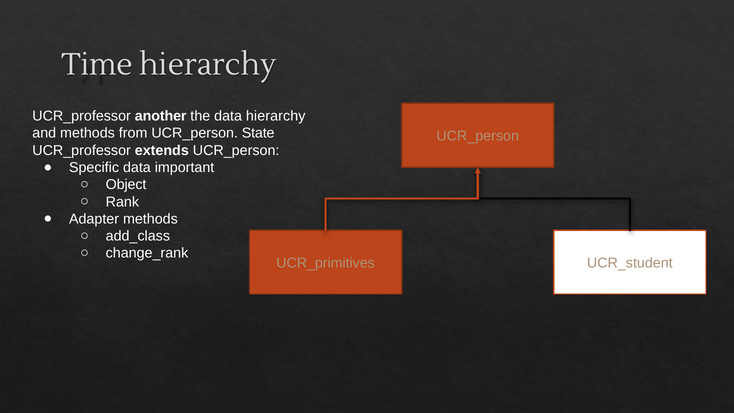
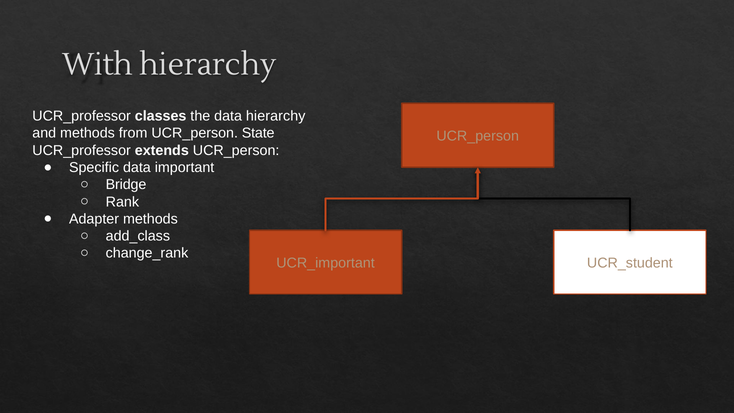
Time: Time -> With (97, 65)
another: another -> classes (161, 116)
Object: Object -> Bridge (126, 185)
UCR_primitives: UCR_primitives -> UCR_important (325, 263)
